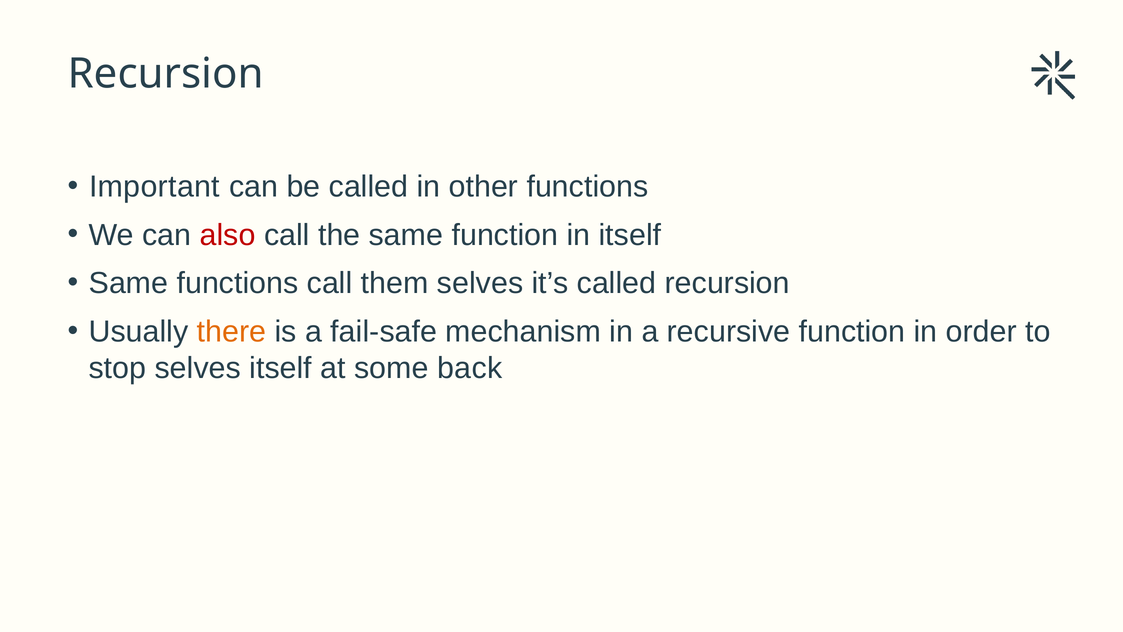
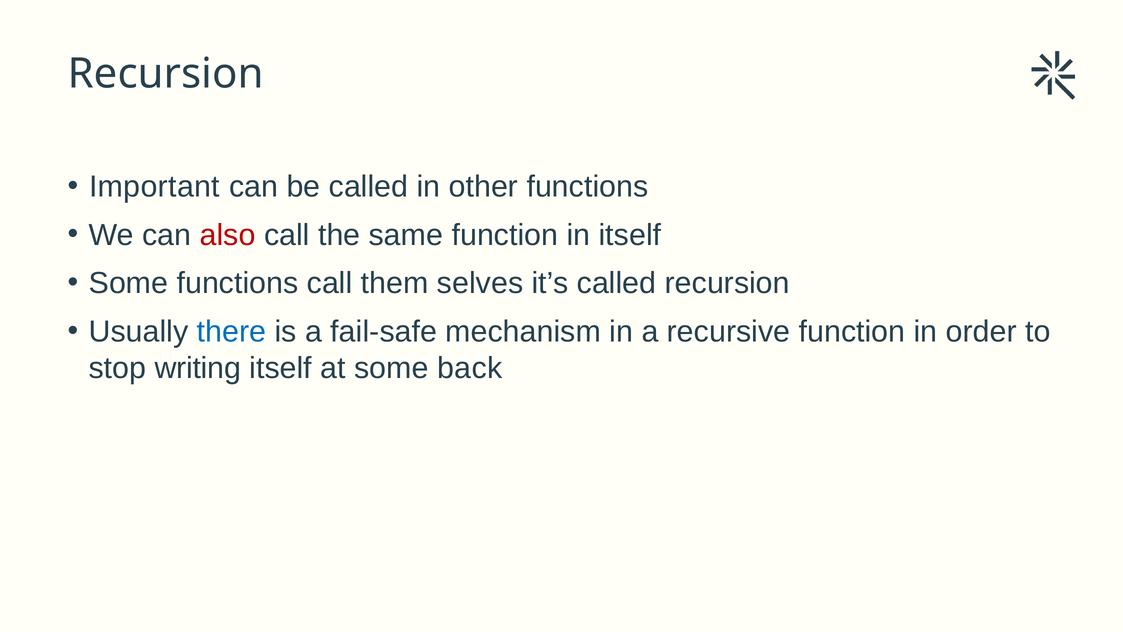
Same: Same -> Some (128, 283)
there colour: orange -> blue (232, 332)
stop selves: selves -> writing (198, 368)
